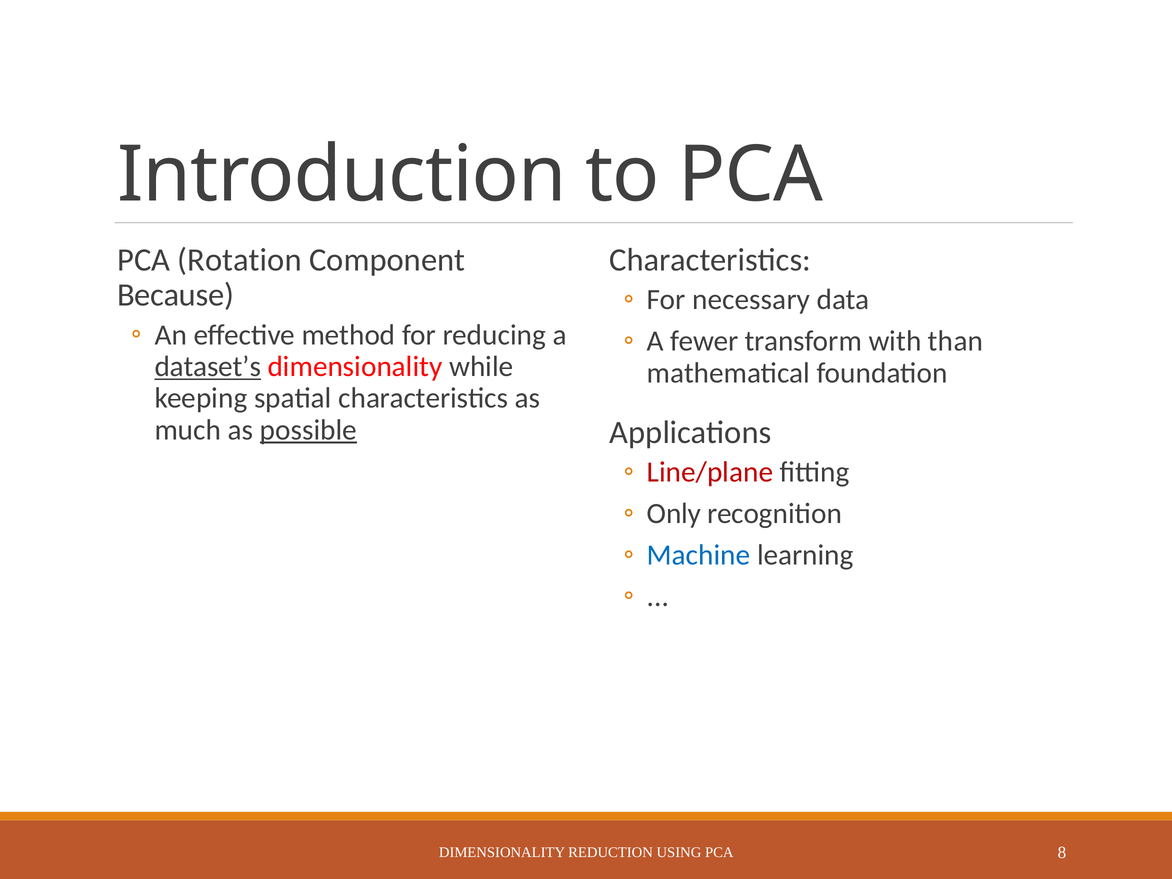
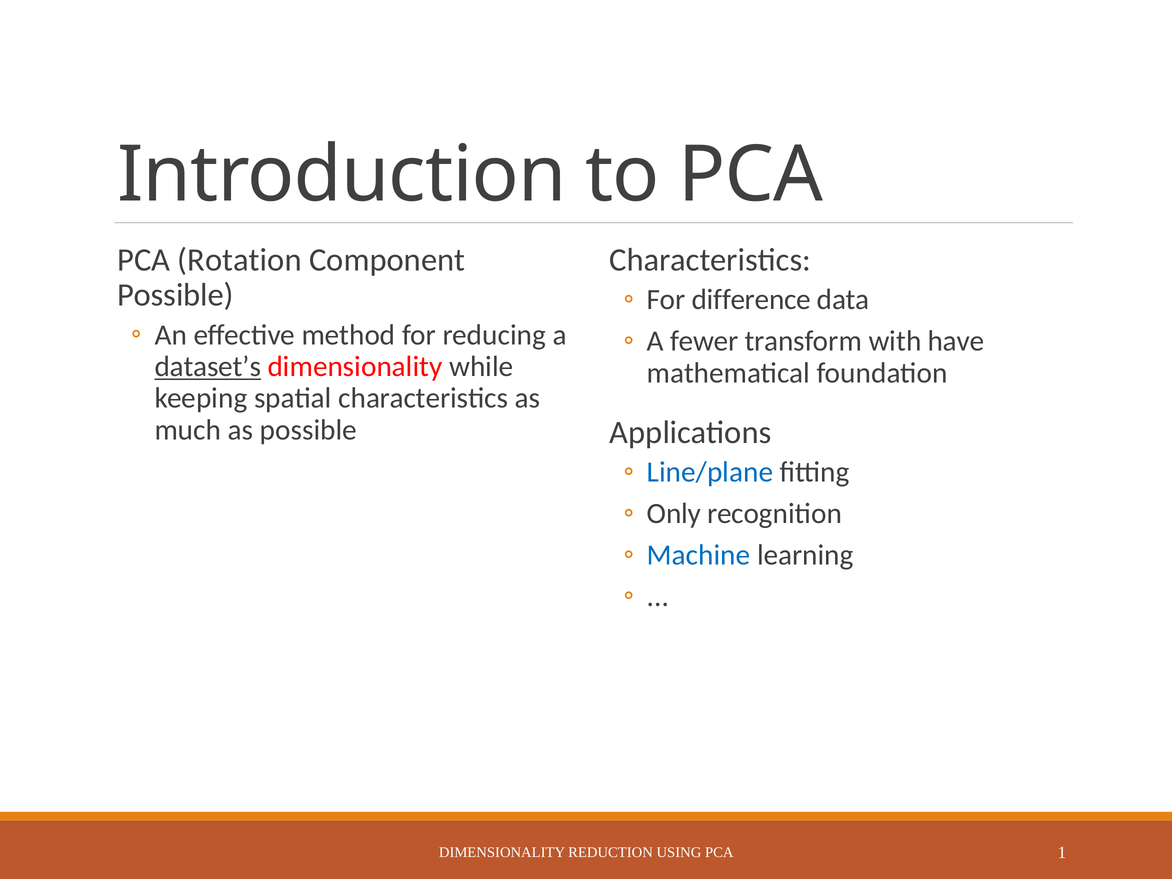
Because: Because -> Possible (175, 295)
necessary: necessary -> difference (751, 300)
than: than -> have (956, 341)
possible underline: present -> none (308, 430)
Line/plane colour: red -> blue (710, 472)
8: 8 -> 1 (1062, 853)
